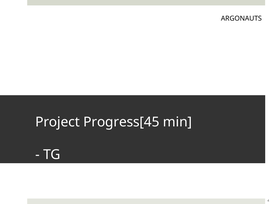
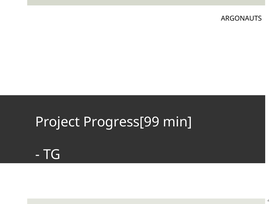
Progress[45: Progress[45 -> Progress[99 (121, 122)
